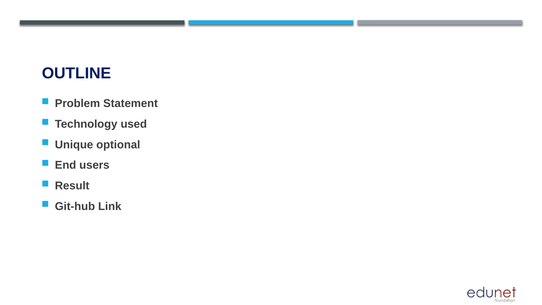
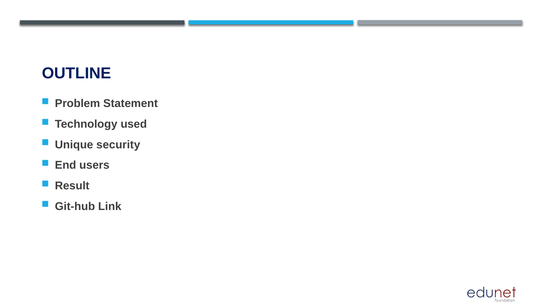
optional: optional -> security (118, 145)
